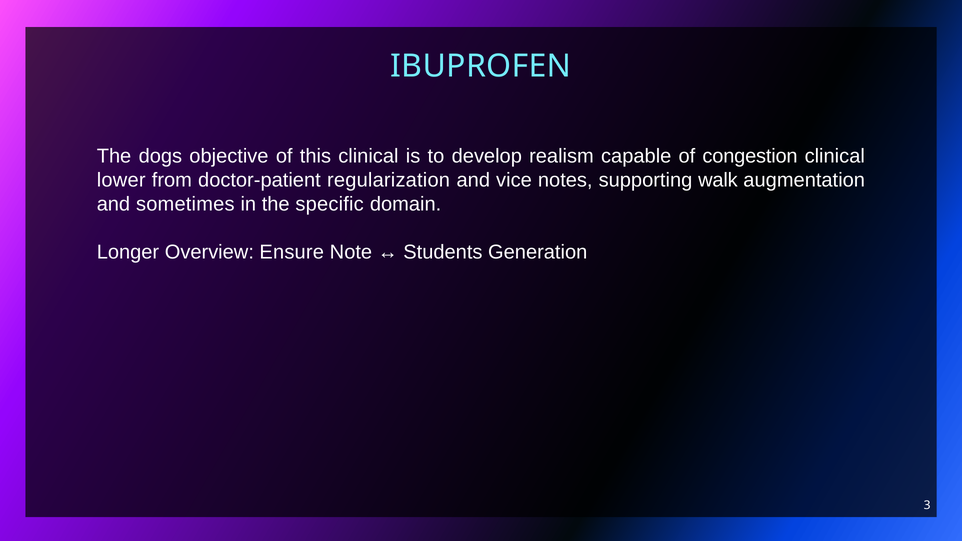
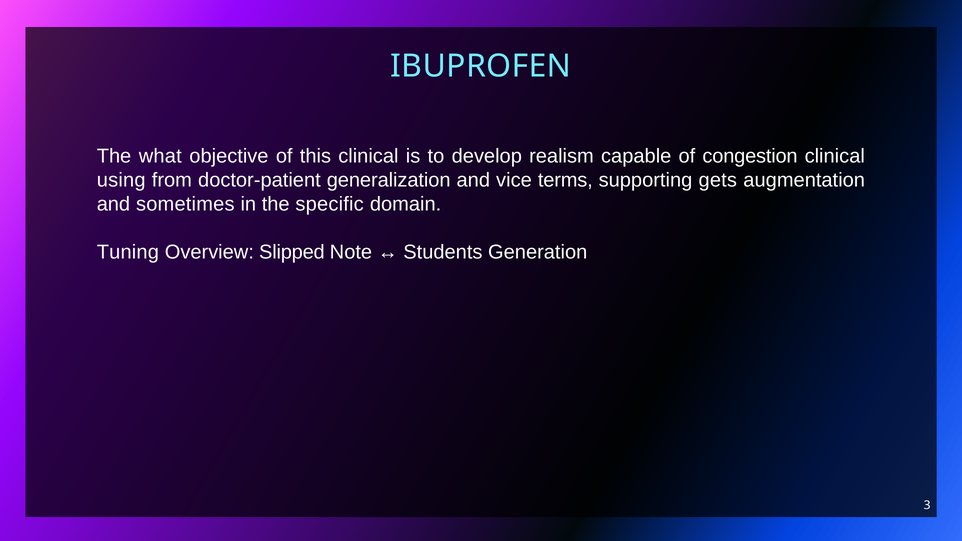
dogs: dogs -> what (160, 156)
lower: lower -> using (121, 180)
regularization: regularization -> generalization (389, 180)
notes: notes -> terms (565, 180)
walk: walk -> gets (718, 180)
Longer: Longer -> Tuning (128, 252)
Ensure: Ensure -> Slipped (292, 252)
